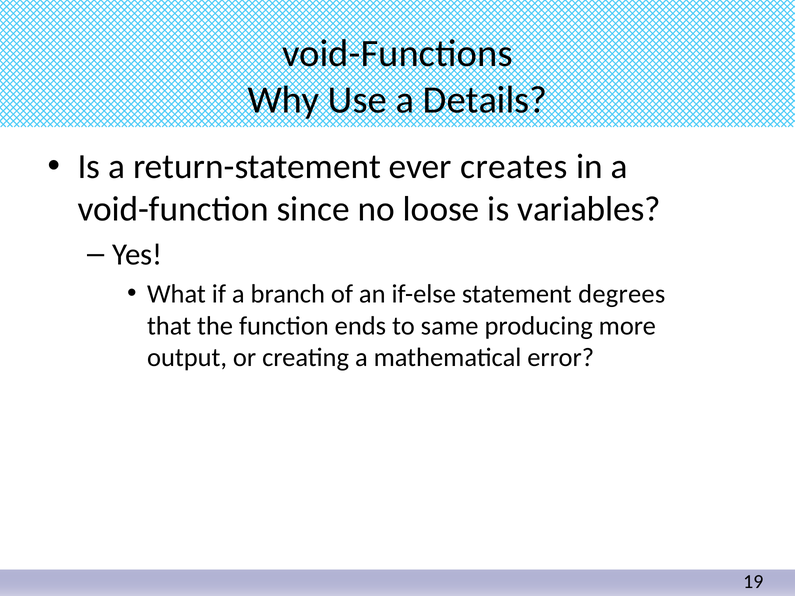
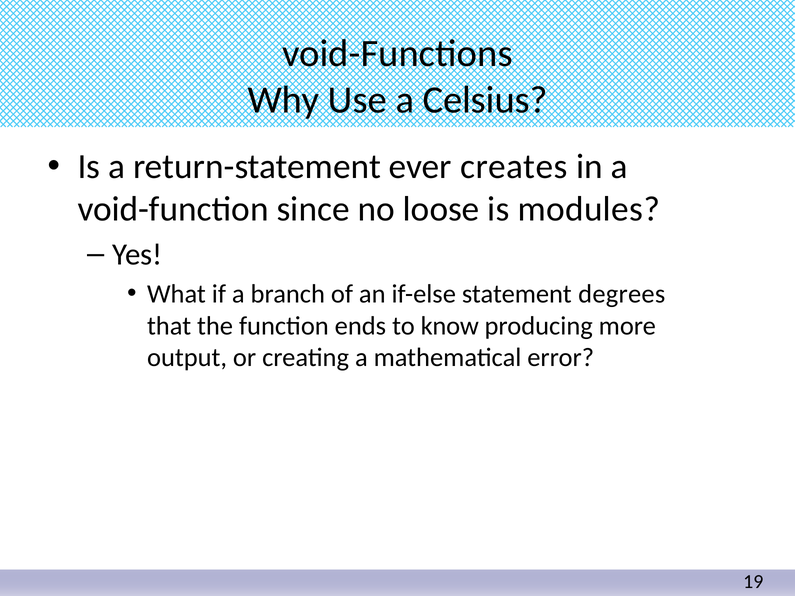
Details: Details -> Celsius (485, 100)
variables: variables -> modules (589, 209)
same: same -> know (450, 326)
